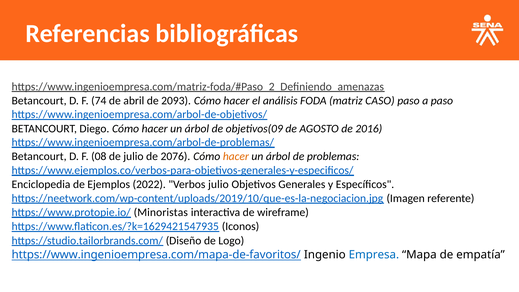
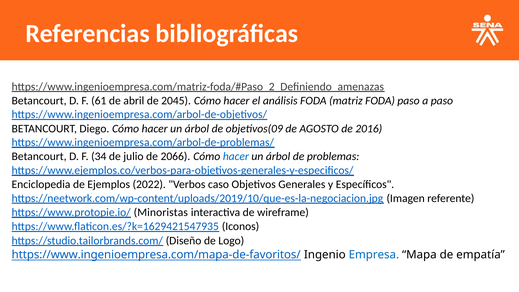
74: 74 -> 61 (99, 101)
2093: 2093 -> 2045 (176, 101)
matriz CASO: CASO -> FODA (380, 101)
08: 08 -> 34 (99, 156)
2076: 2076 -> 2066 (175, 156)
hacer colour: orange -> blue (236, 156)
Verbos julio: julio -> caso (218, 184)
